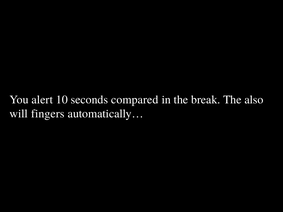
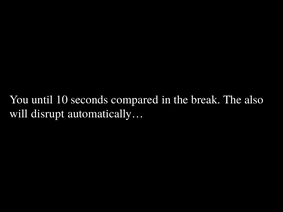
alert: alert -> until (42, 100)
fingers: fingers -> disrupt (48, 114)
